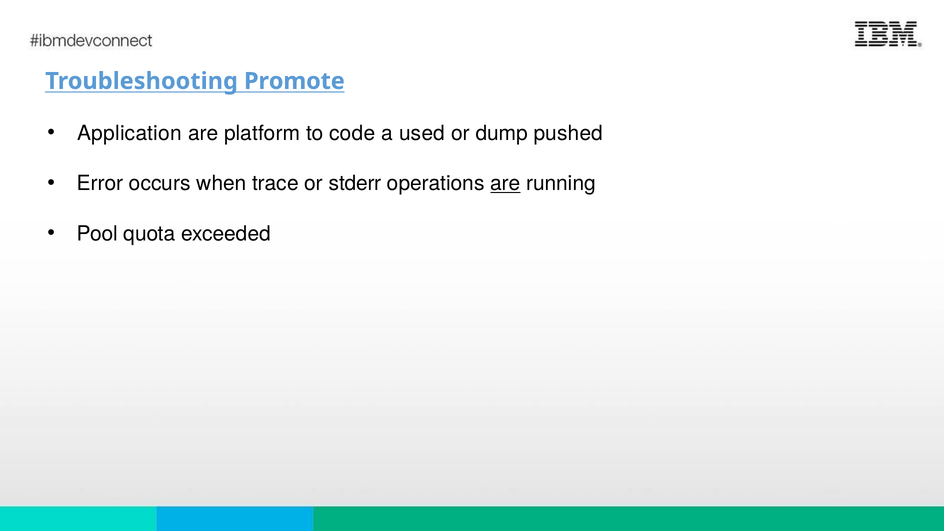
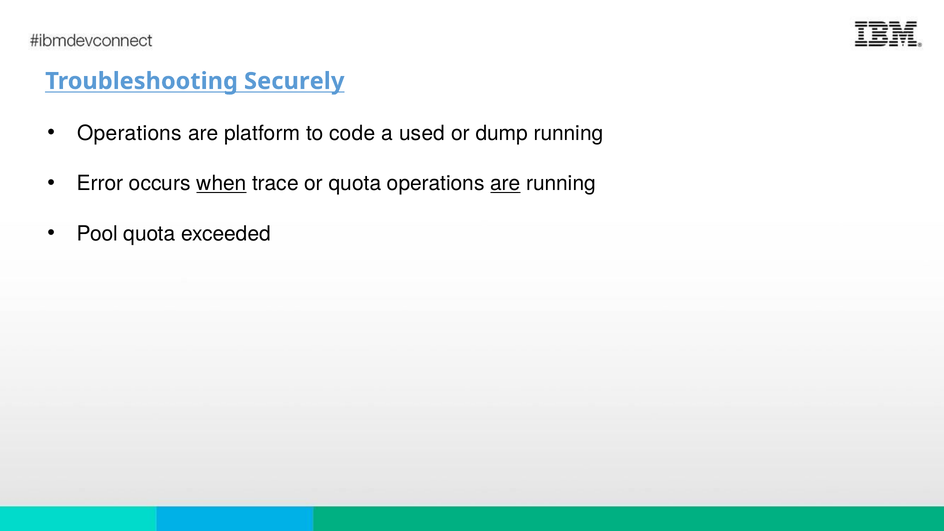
Promote: Promote -> Securely (294, 81)
Application: Application -> Operations (130, 133)
dump pushed: pushed -> running (568, 133)
when underline: none -> present (222, 183)
or stderr: stderr -> quota (355, 183)
